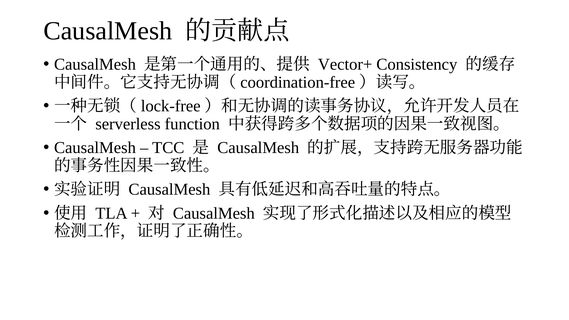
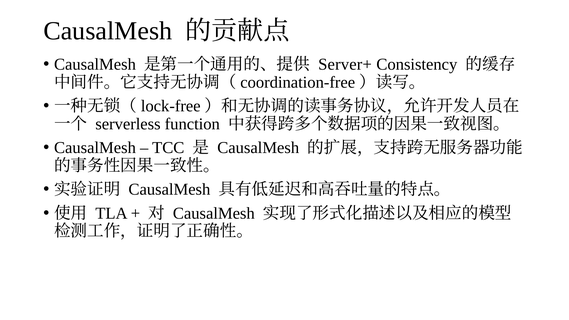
Vector+: Vector+ -> Server+ (345, 64)
